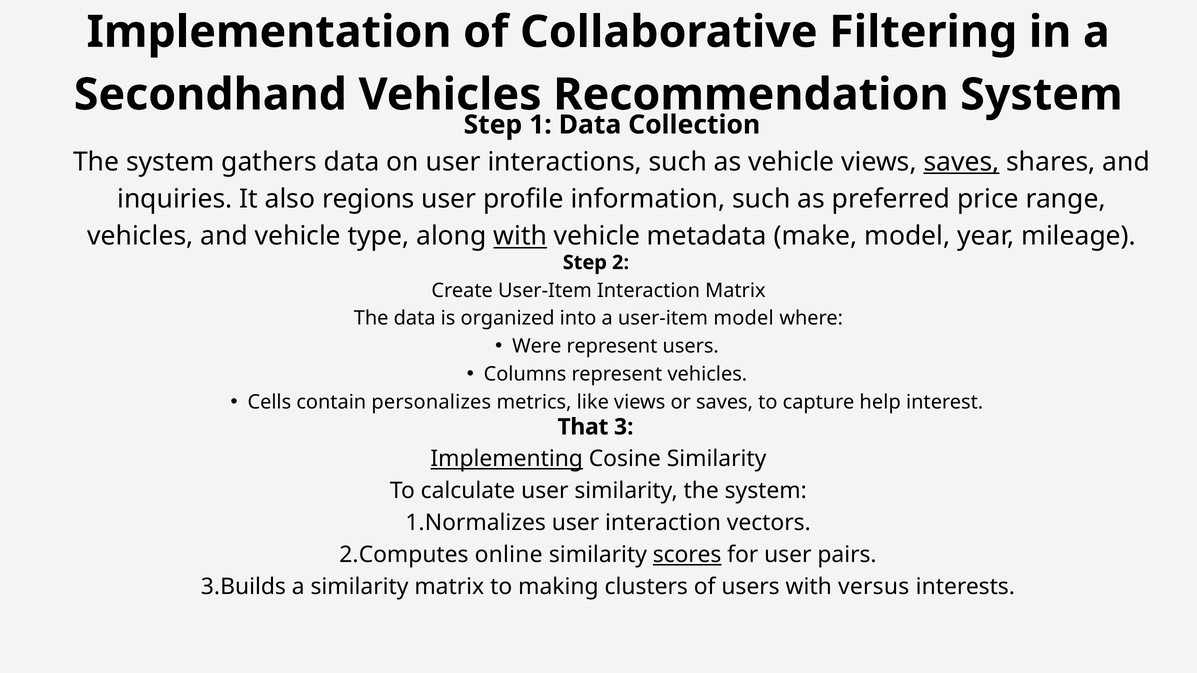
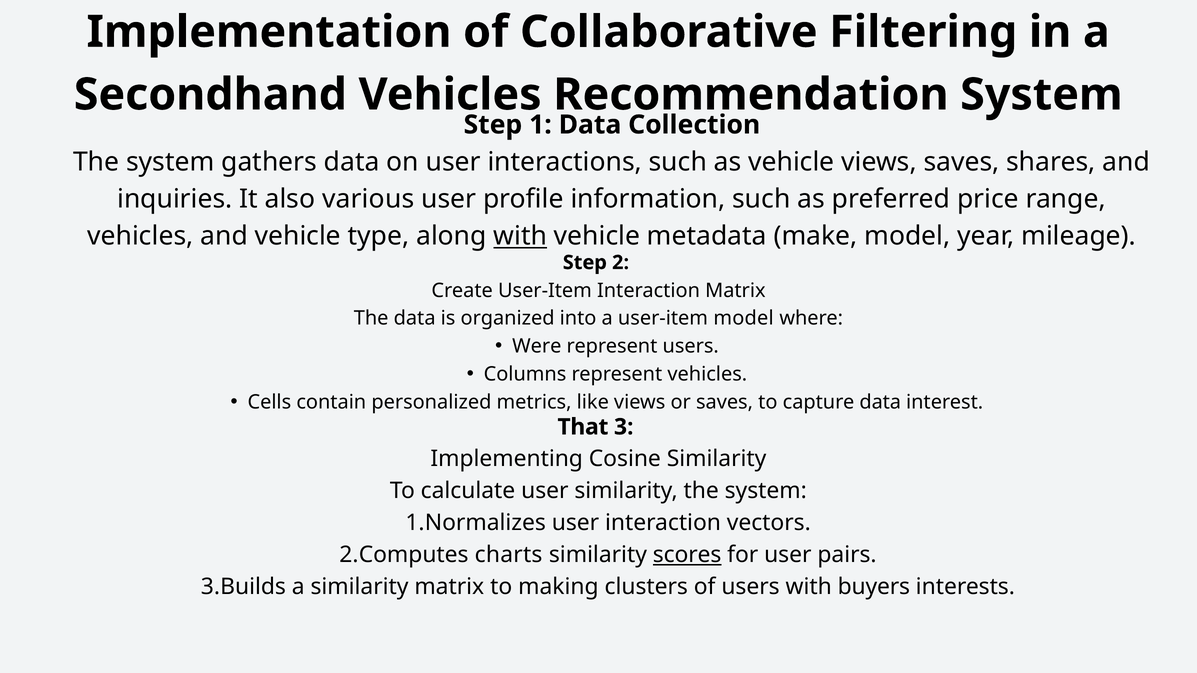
saves underline: present -> none (961, 162)
regions: regions -> various (368, 199)
personalizes: personalizes -> personalized (431, 402)
capture help: help -> data (880, 402)
Implementing underline: present -> none (507, 459)
online: online -> charts (509, 555)
versus: versus -> buyers (874, 587)
